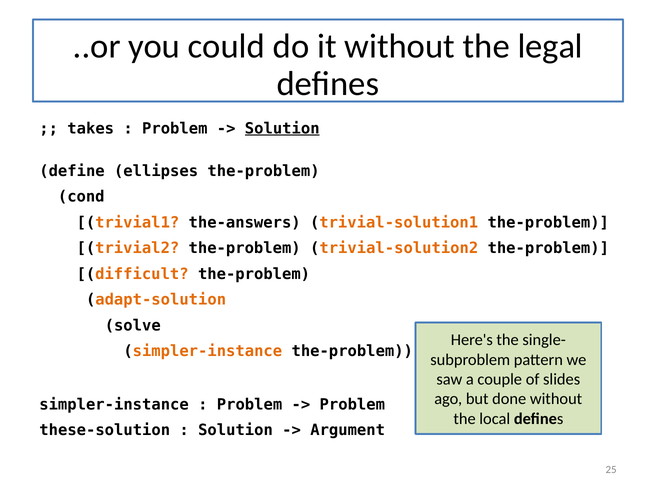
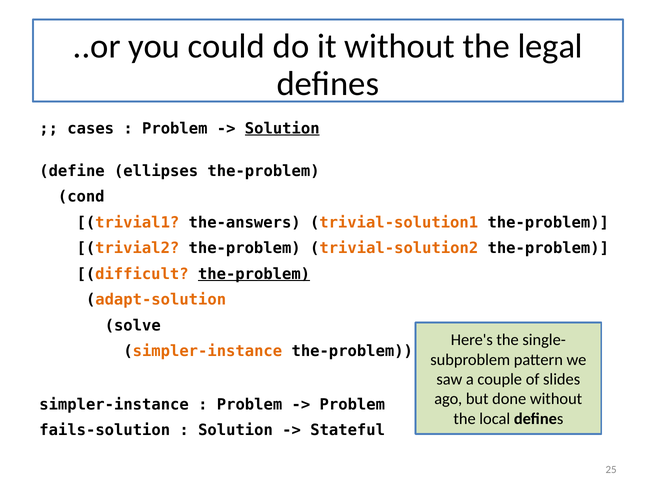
takes: takes -> cases (91, 128)
the-problem underline: none -> present (254, 274)
these-solution: these-solution -> fails-solution (105, 430)
Argument: Argument -> Stateful (348, 430)
